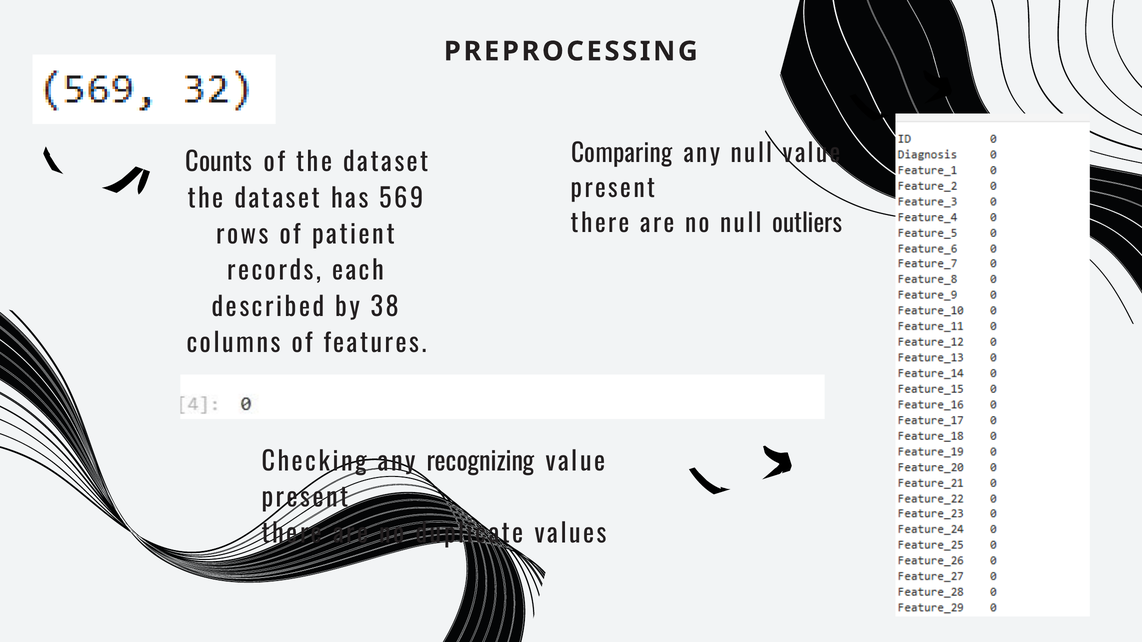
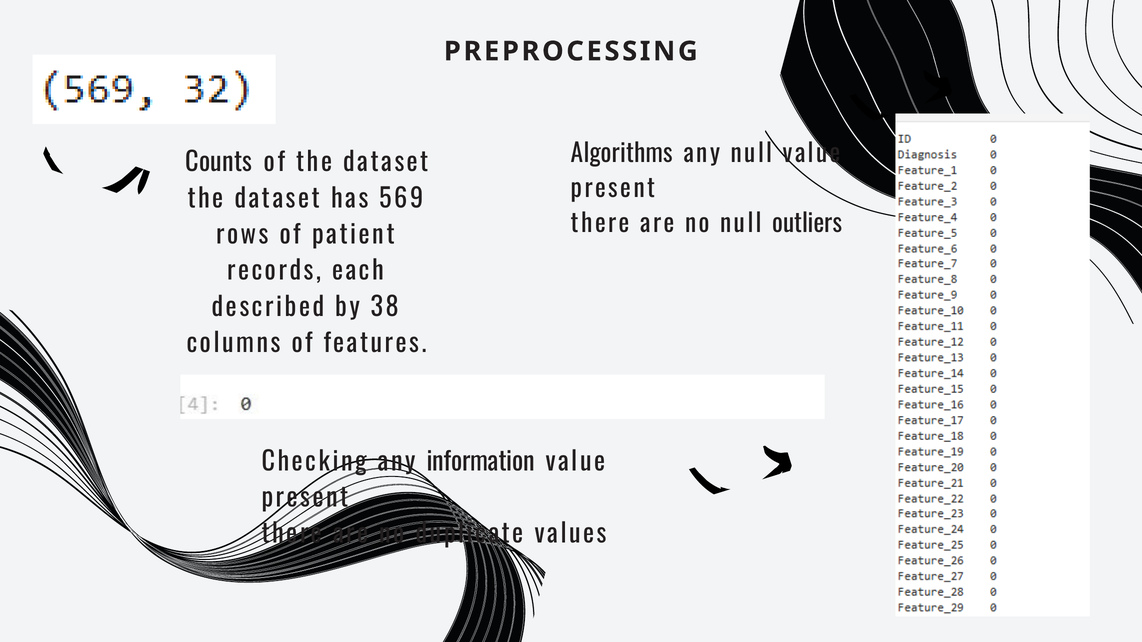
Comparing: Comparing -> Algorithms (622, 154)
recognizing: recognizing -> information (481, 462)
